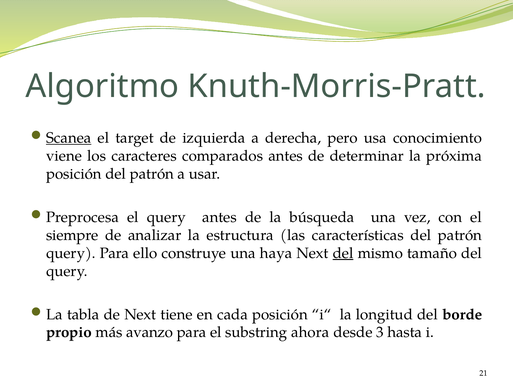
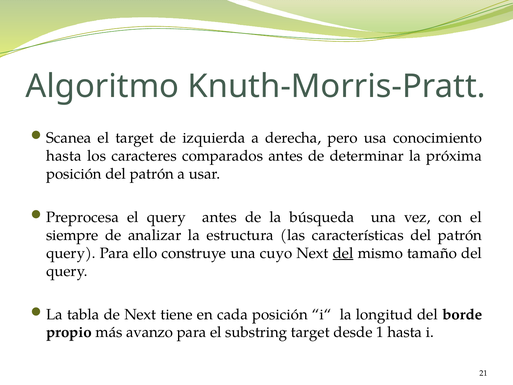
Scanea underline: present -> none (69, 138)
viene: viene -> hasta (64, 156)
haya: haya -> cuyo (276, 253)
substring ahora: ahora -> target (310, 332)
3: 3 -> 1 (380, 332)
